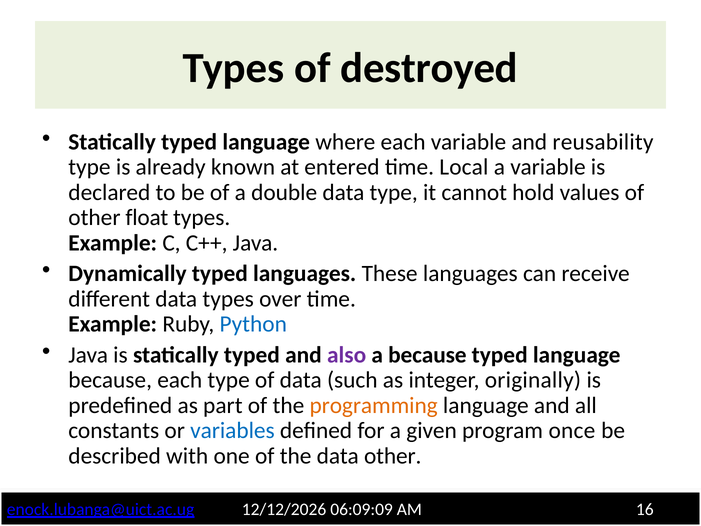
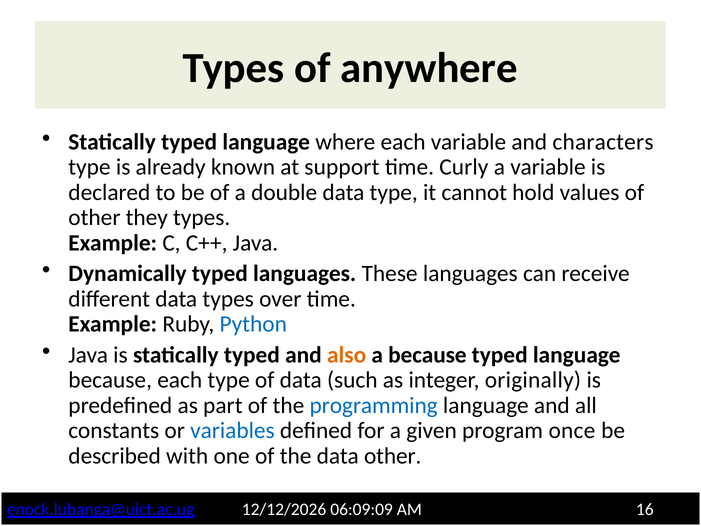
destroyed: destroyed -> anywhere (429, 68)
reusability: reusability -> characters (603, 142)
entered: entered -> support (342, 167)
Local: Local -> Curly (464, 167)
float: float -> they (147, 218)
also colour: purple -> orange (347, 355)
programming colour: orange -> blue (374, 405)
